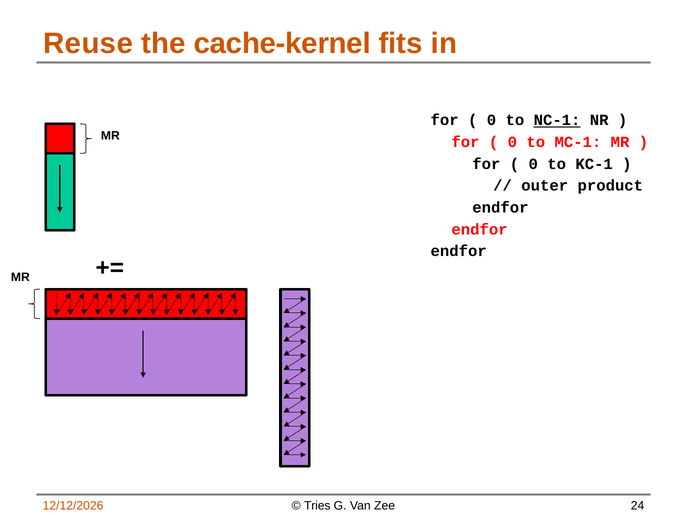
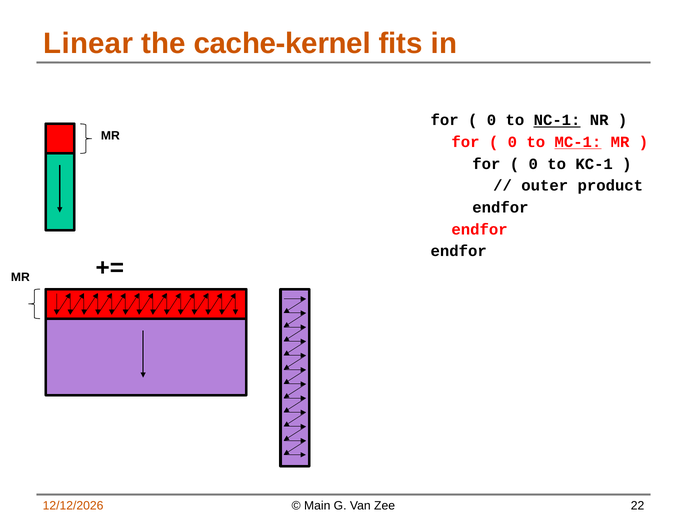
Reuse: Reuse -> Linear (88, 44)
MC-1 underline: none -> present (578, 142)
Tries: Tries -> Main (317, 506)
24: 24 -> 22 (638, 506)
